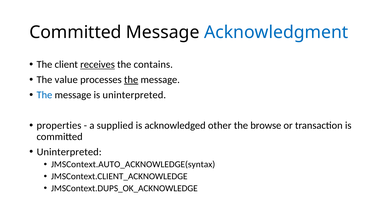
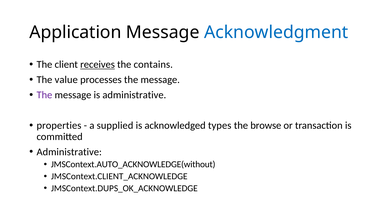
Committed: Committed -> Application (75, 32)
the underline: present -> none (131, 80)
The colour: blue -> purple (44, 95)
is uninterpreted: uninterpreted -> administrative (134, 95)
other: other -> types (220, 126)
Uninterpreted: Uninterpreted -> Administrative (69, 152)
JMSContext.AUTO_ACKNOWLEDGE(syntax: JMSContext.AUTO_ACKNOWLEDGE(syntax -> JMSContext.AUTO_ACKNOWLEDGE(without (133, 165)
